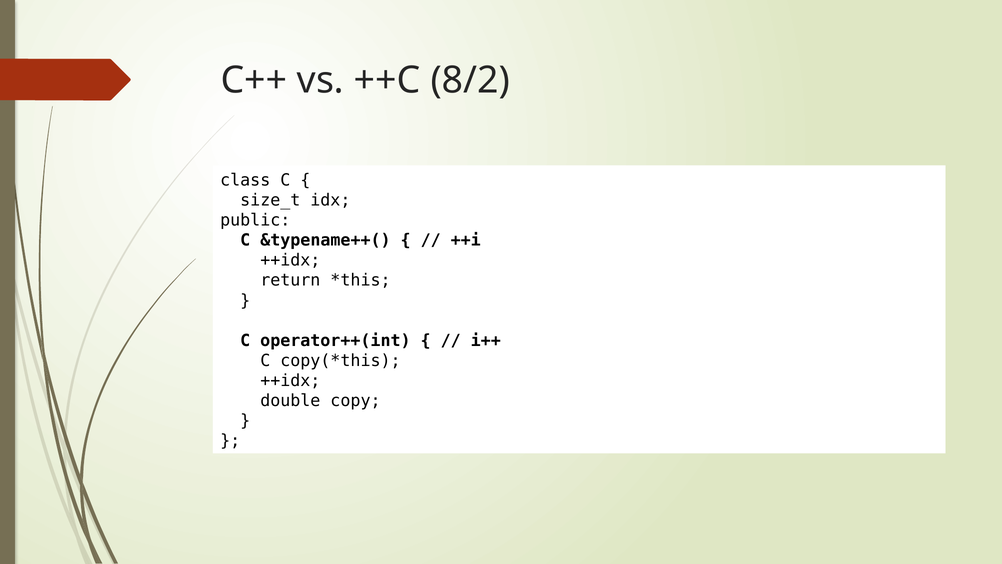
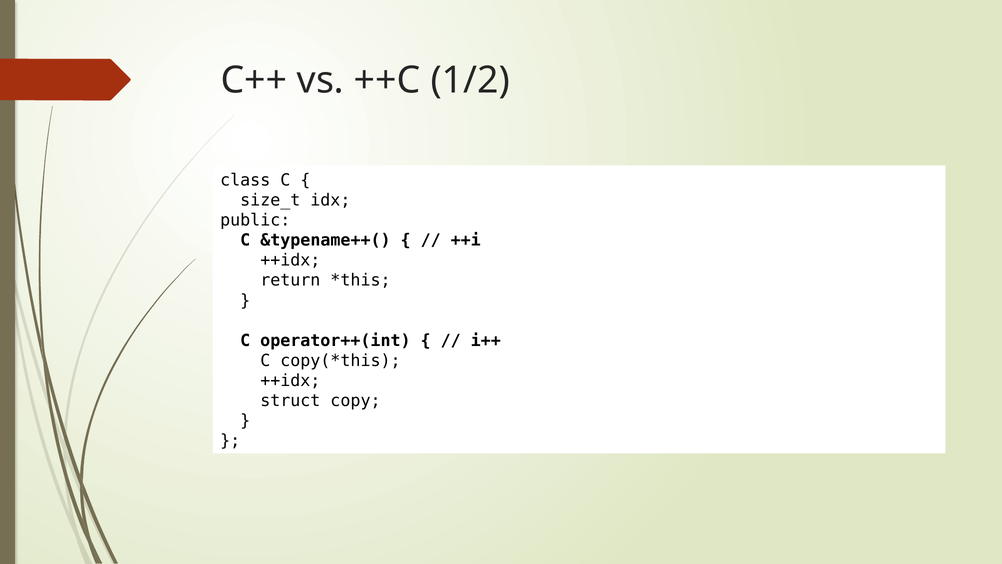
8/2: 8/2 -> 1/2 (470, 80)
double: double -> struct (290, 400)
